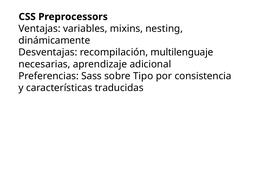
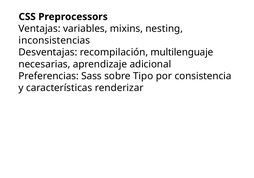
dinámicamente: dinámicamente -> inconsistencias (54, 40)
traducidas: traducidas -> renderizar (119, 88)
